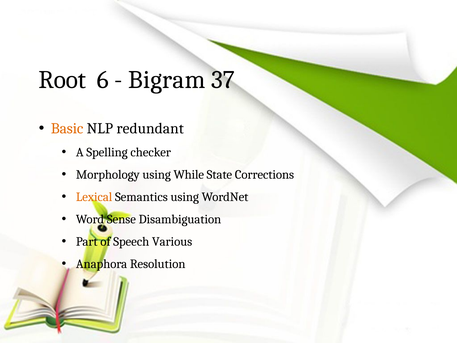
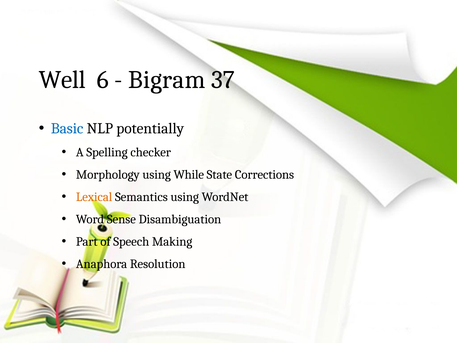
Root: Root -> Well (62, 80)
Basic colour: orange -> blue (67, 128)
redundant: redundant -> potentially (150, 128)
Various: Various -> Making (172, 241)
